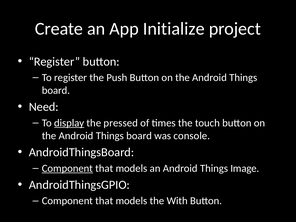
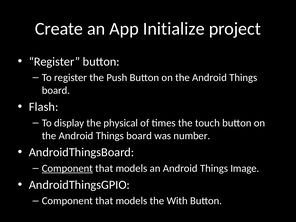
Need: Need -> Flash (44, 107)
display underline: present -> none (69, 123)
pressed: pressed -> physical (121, 123)
console: console -> number (192, 136)
